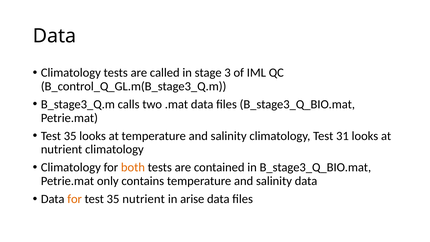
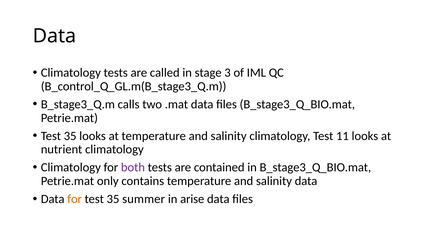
31: 31 -> 11 (343, 136)
both colour: orange -> purple (133, 167)
35 nutrient: nutrient -> summer (144, 199)
